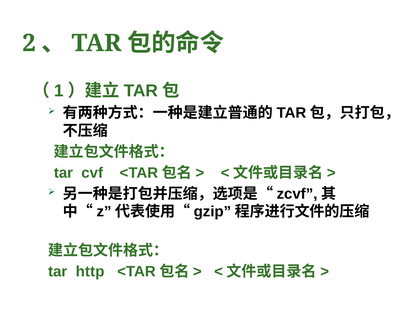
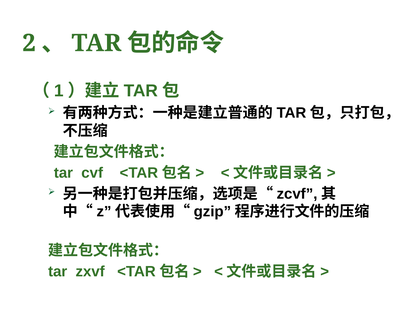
http: http -> zxvf (90, 272)
